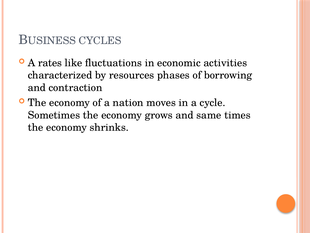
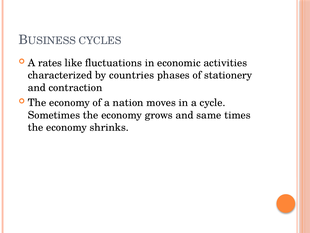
resources: resources -> countries (132, 75)
borrowing: borrowing -> stationery (228, 75)
